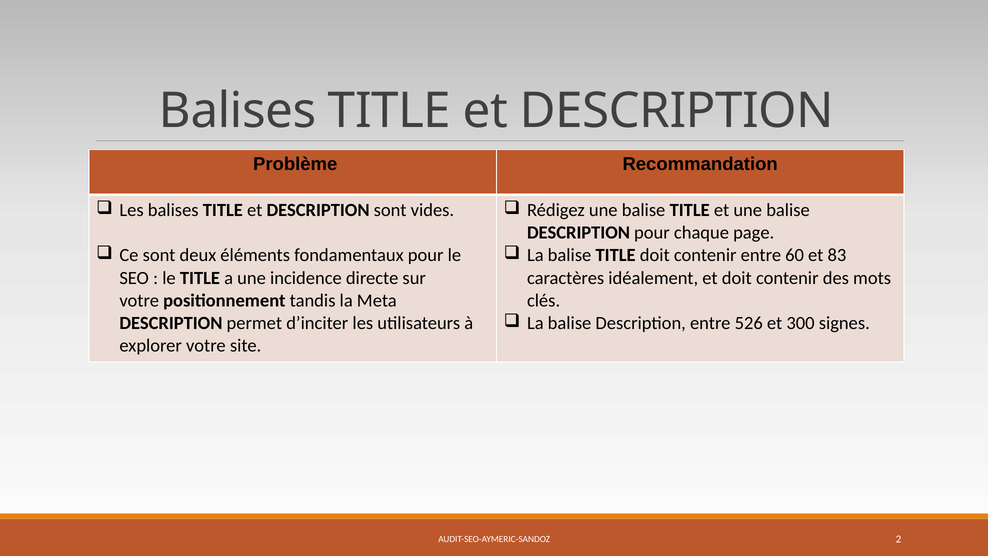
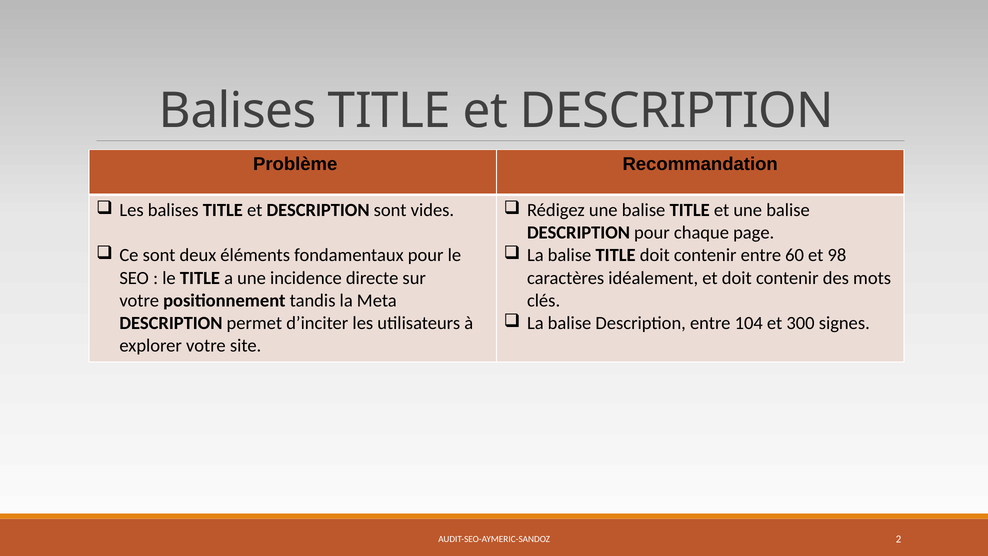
83: 83 -> 98 (837, 255)
526: 526 -> 104 (749, 323)
